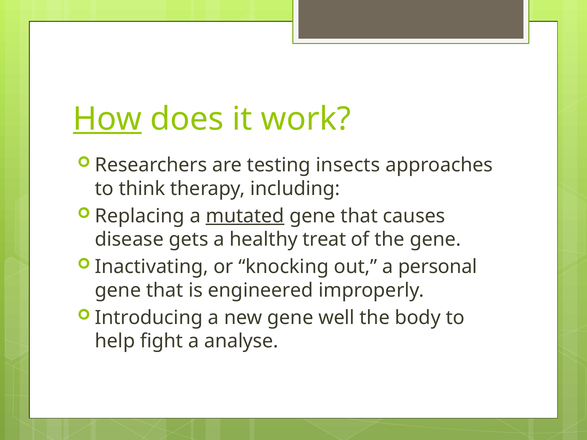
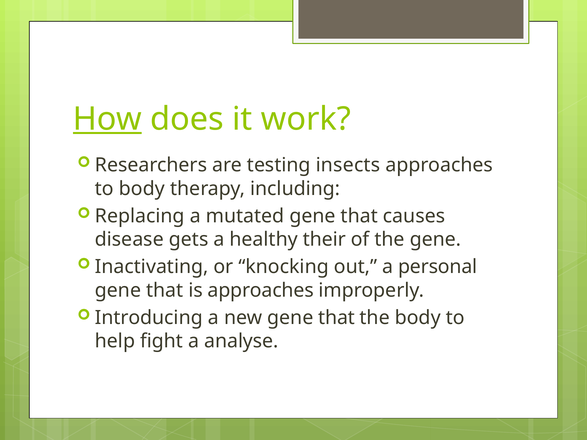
to think: think -> body (142, 189)
mutated underline: present -> none (245, 216)
treat: treat -> their (324, 240)
is engineered: engineered -> approaches (261, 290)
new gene well: well -> that (337, 318)
